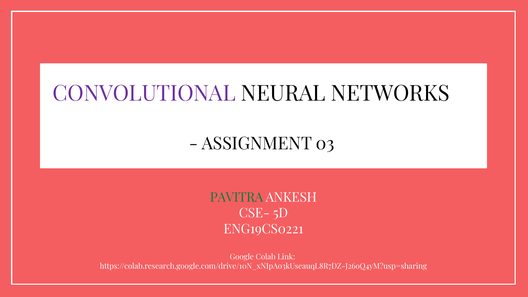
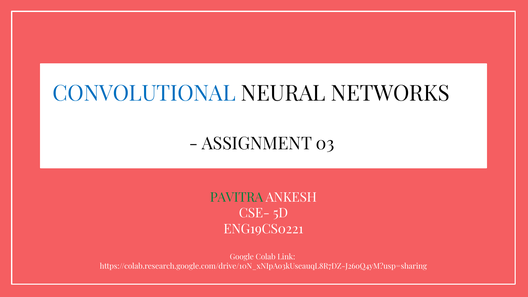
CONVOLUTIONAL colour: purple -> blue (144, 94)
